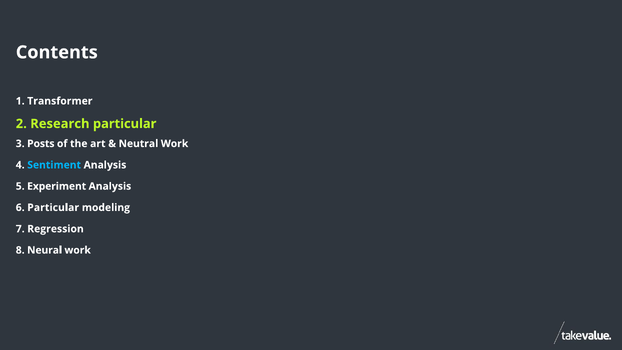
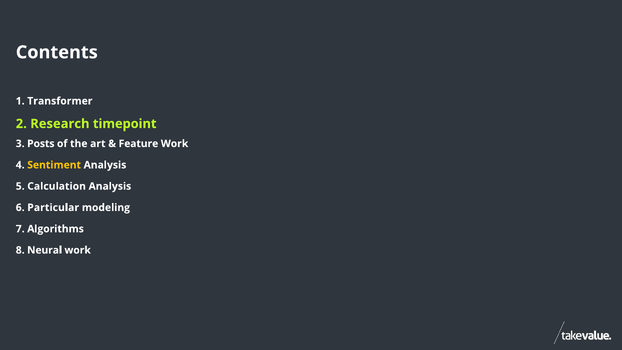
Research particular: particular -> timepoint (125, 124)
Neutral: Neutral -> Feature (138, 144)
Sentiment colour: light blue -> yellow (54, 165)
Experiment: Experiment -> Calculation (57, 186)
Regression: Regression -> Algorithms (56, 229)
